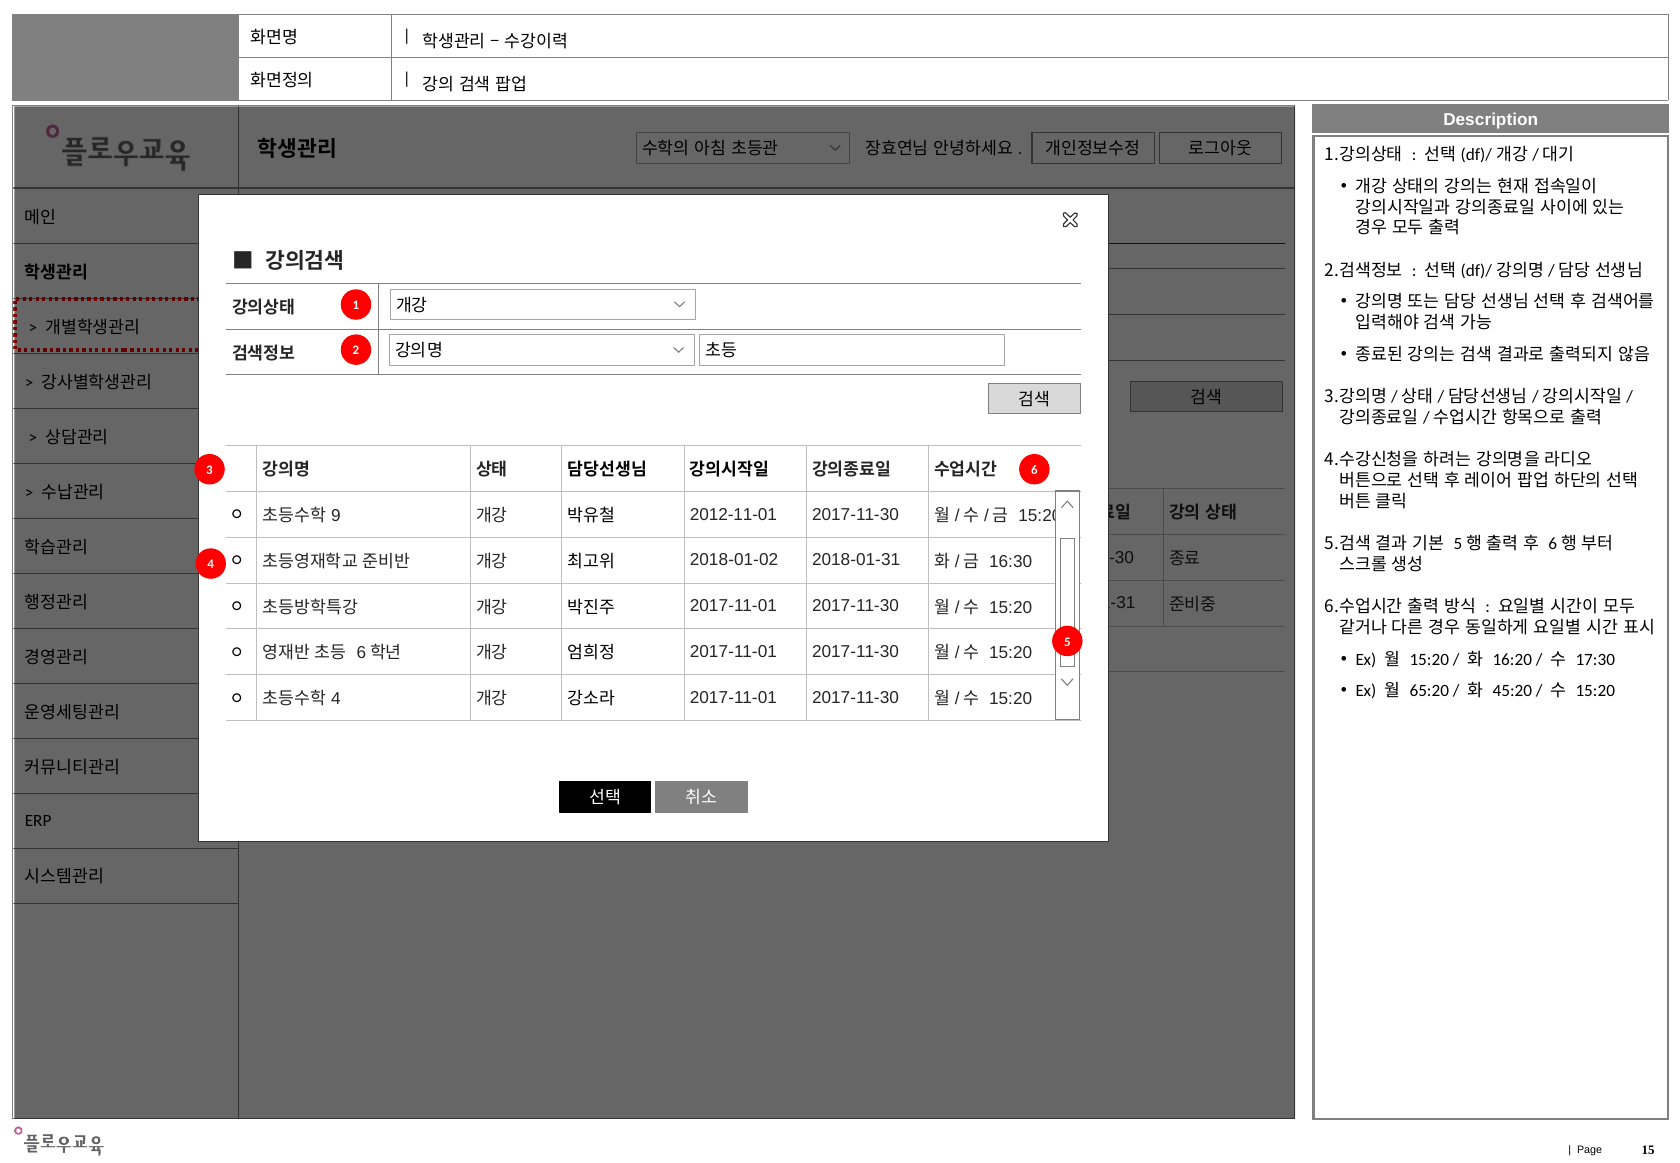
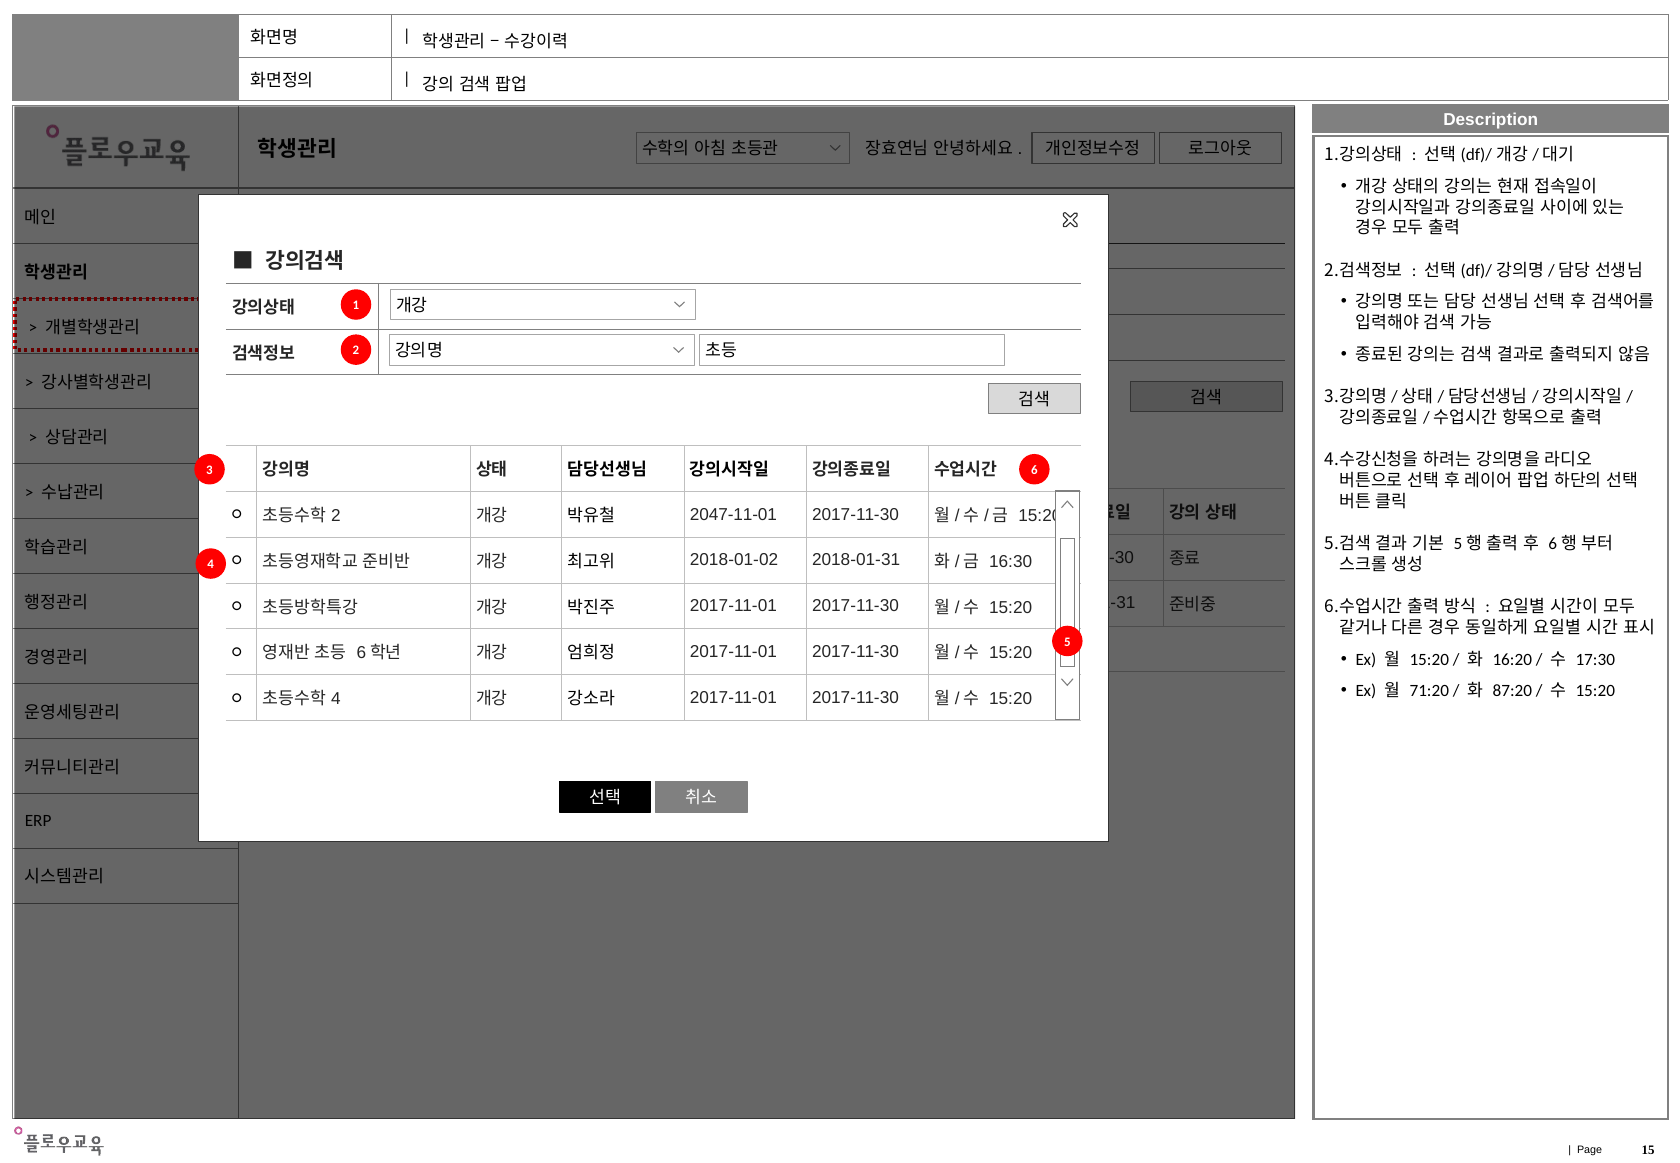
9: 9 -> 2 (336, 516)
2012-11-01: 2012-11-01 -> 2047-11-01 (733, 514)
65:20: 65:20 -> 71:20 (1429, 691)
45:20: 45:20 -> 87:20 (1512, 691)
